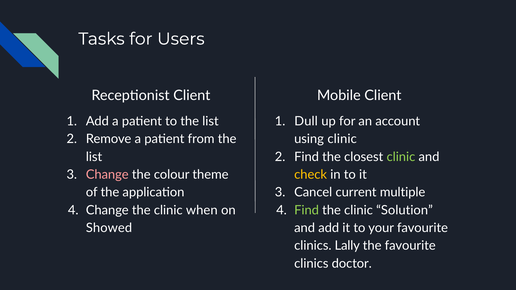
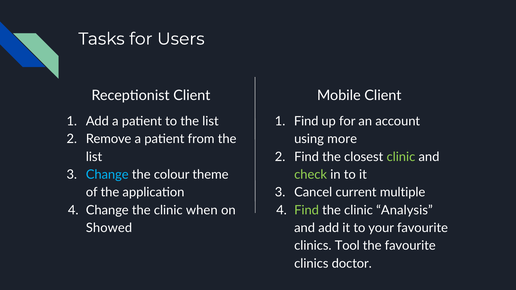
Dull: Dull -> Find (306, 121)
using clinic: clinic -> more (342, 139)
Change colour: pink -> light blue (107, 175)
check colour: yellow -> light green (311, 175)
Solution: Solution -> Analysis (404, 210)
Lally: Lally -> Tool (347, 246)
